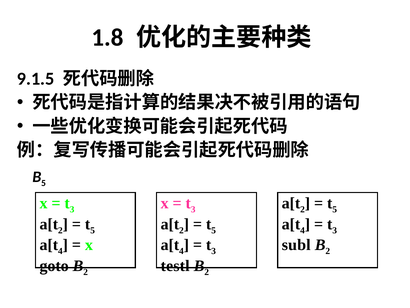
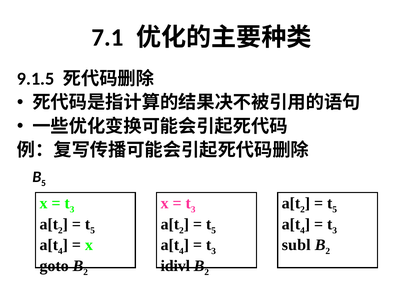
1.8: 1.8 -> 7.1 (108, 38)
testl: testl -> idivl (175, 266)
